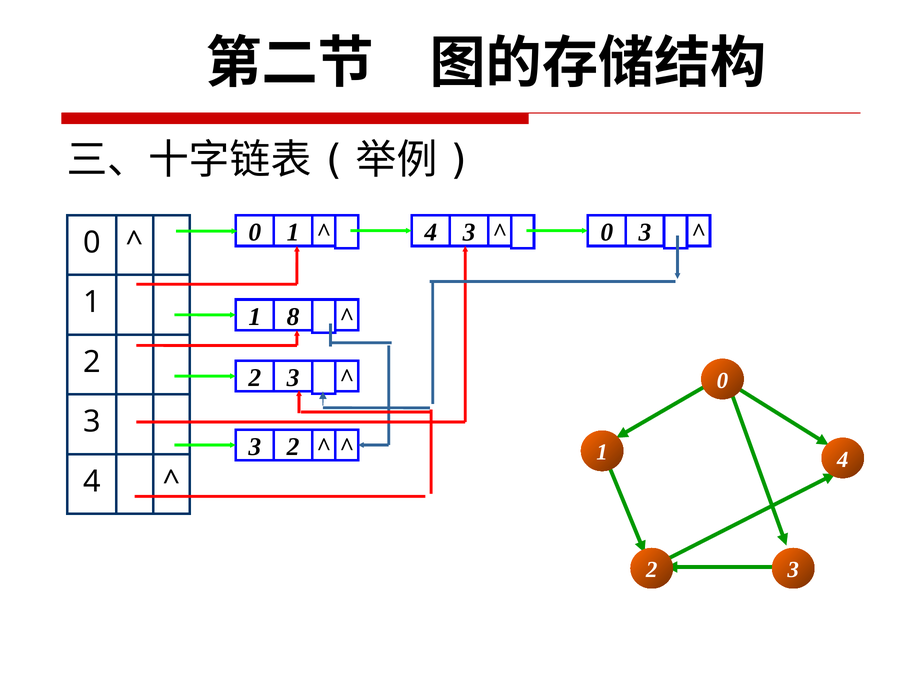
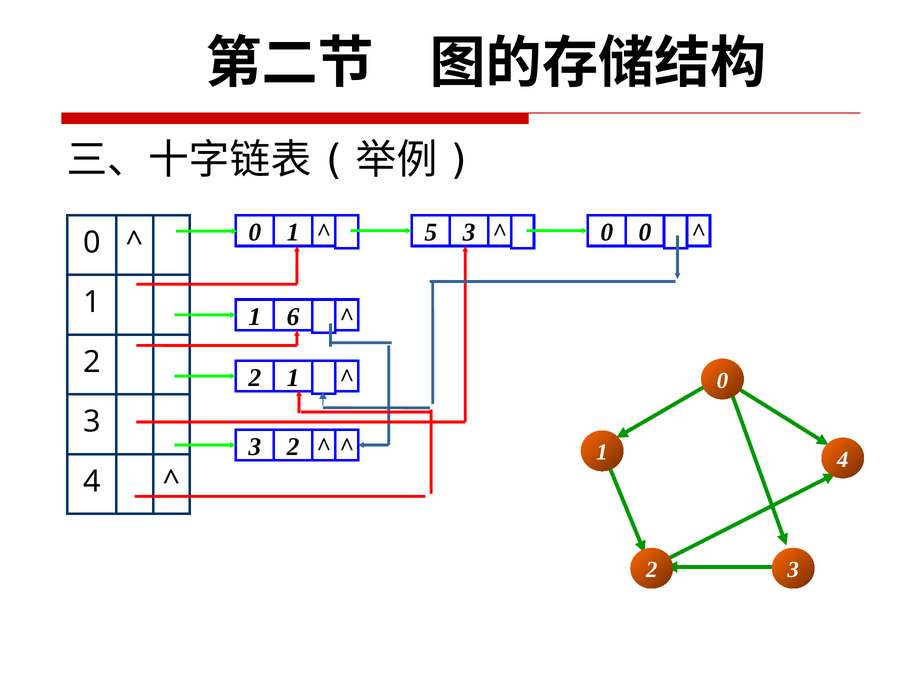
1 4: 4 -> 5 (431, 232)
3 0 3: 3 -> 0 (645, 232)
8: 8 -> 6 (293, 316)
3: 3 -> 1 (293, 378)
